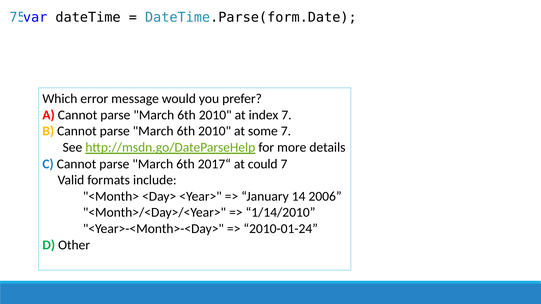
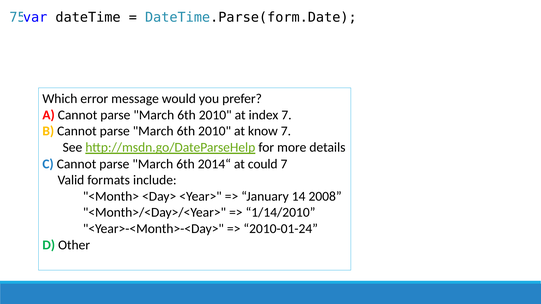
some: some -> know (263, 131)
2017“: 2017“ -> 2014“ (214, 164)
2006: 2006 -> 2008 (325, 197)
